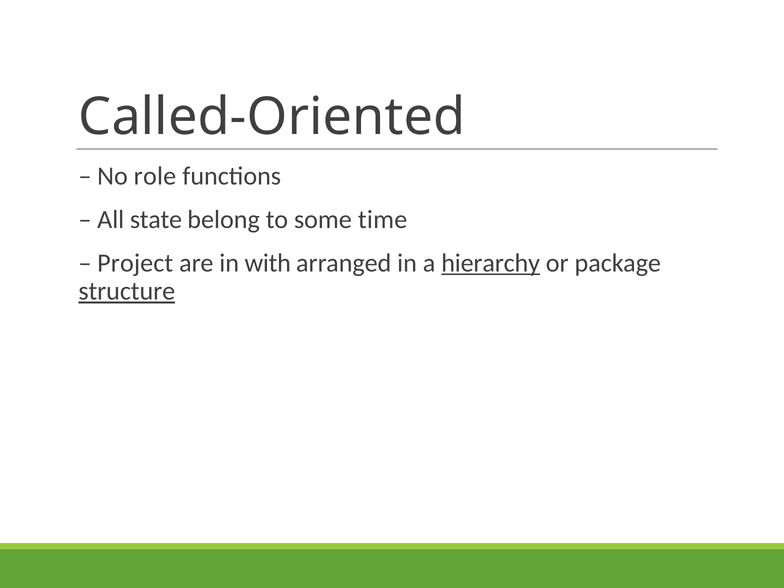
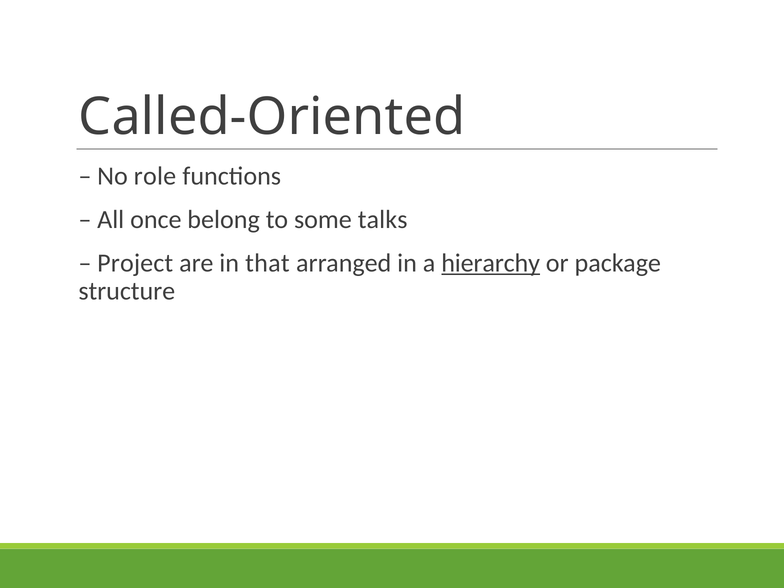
state: state -> once (156, 220)
time: time -> talks (383, 220)
with: with -> that (267, 263)
structure underline: present -> none (127, 291)
